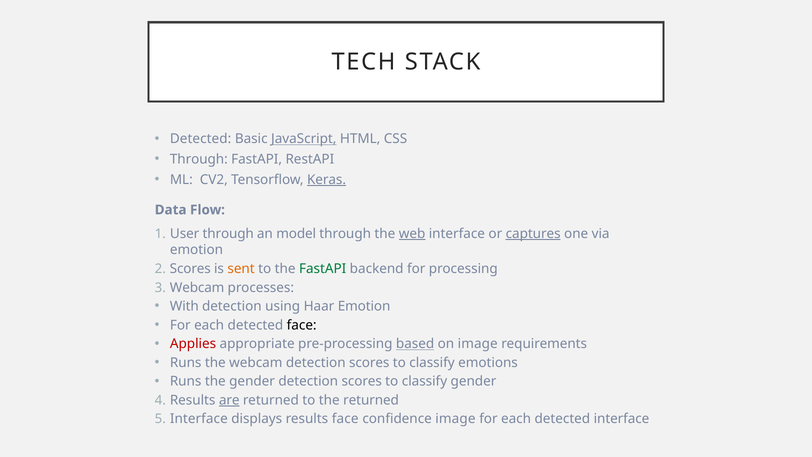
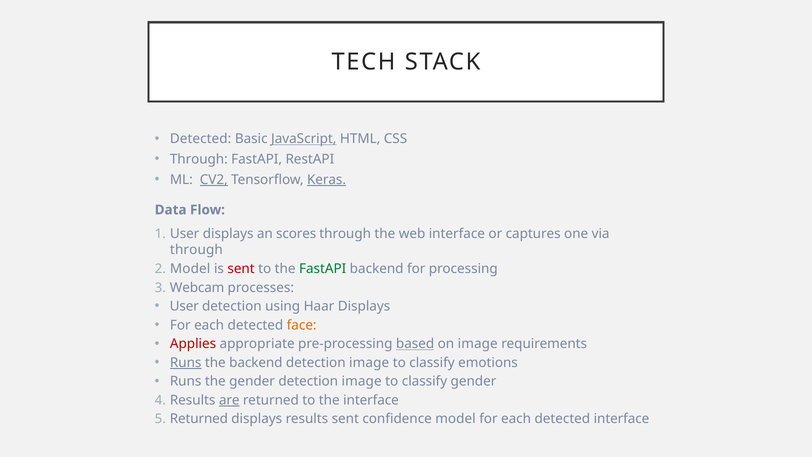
CV2 underline: none -> present (214, 180)
User through: through -> displays (228, 234)
model: model -> scores (296, 234)
web underline: present -> none (412, 234)
captures underline: present -> none (533, 234)
emotion: emotion -> through (196, 250)
Scores: Scores -> Model (190, 269)
sent colour: orange -> red (241, 269)
With: With -> User (184, 306)
Haar Emotion: Emotion -> Displays (364, 306)
face colour: black -> orange (302, 325)
Runs underline: none -> present (186, 362)
the webcam: webcam -> backend (256, 362)
scores: scores -> image (369, 362)
gender detection scores: scores -> image (362, 381)
the returned: returned -> interface (371, 400)
Interface: Interface -> Returned (199, 419)
results face: face -> sent (345, 419)
confidence image: image -> model (455, 419)
